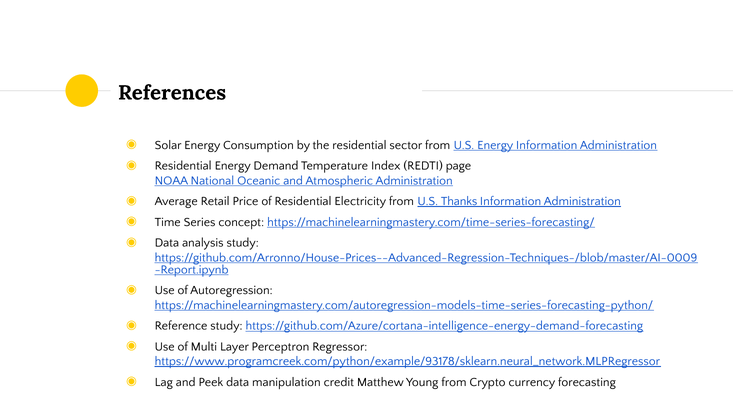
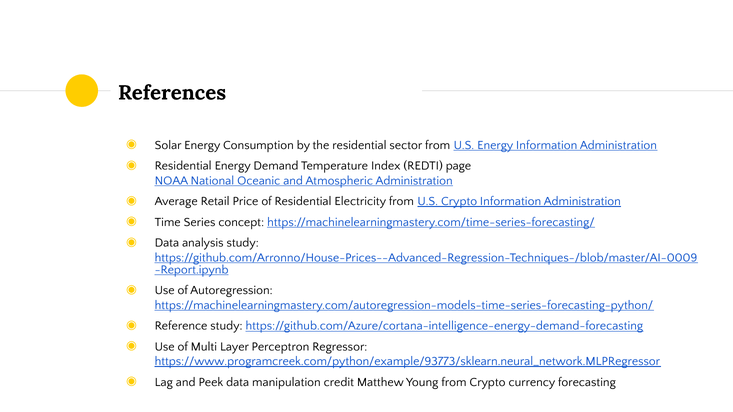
U.S Thanks: Thanks -> Crypto (459, 201)
https://www.programcreek.com/python/example/93178/sklearn.neural_network.MLPRegressor: https://www.programcreek.com/python/example/93178/sklearn.neural_network.MLPRegressor -> https://www.programcreek.com/python/example/93773/sklearn.neural_network.MLPRegressor (407, 362)
